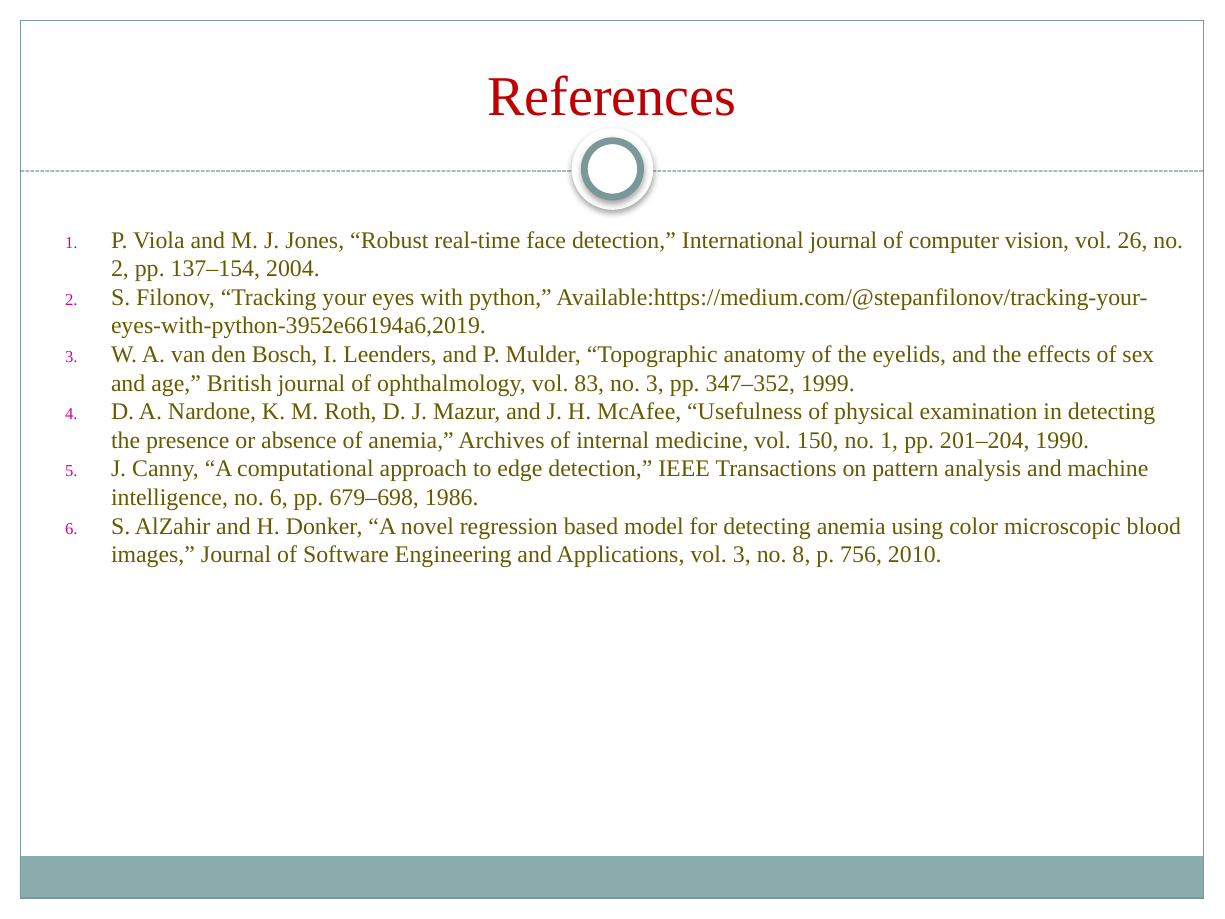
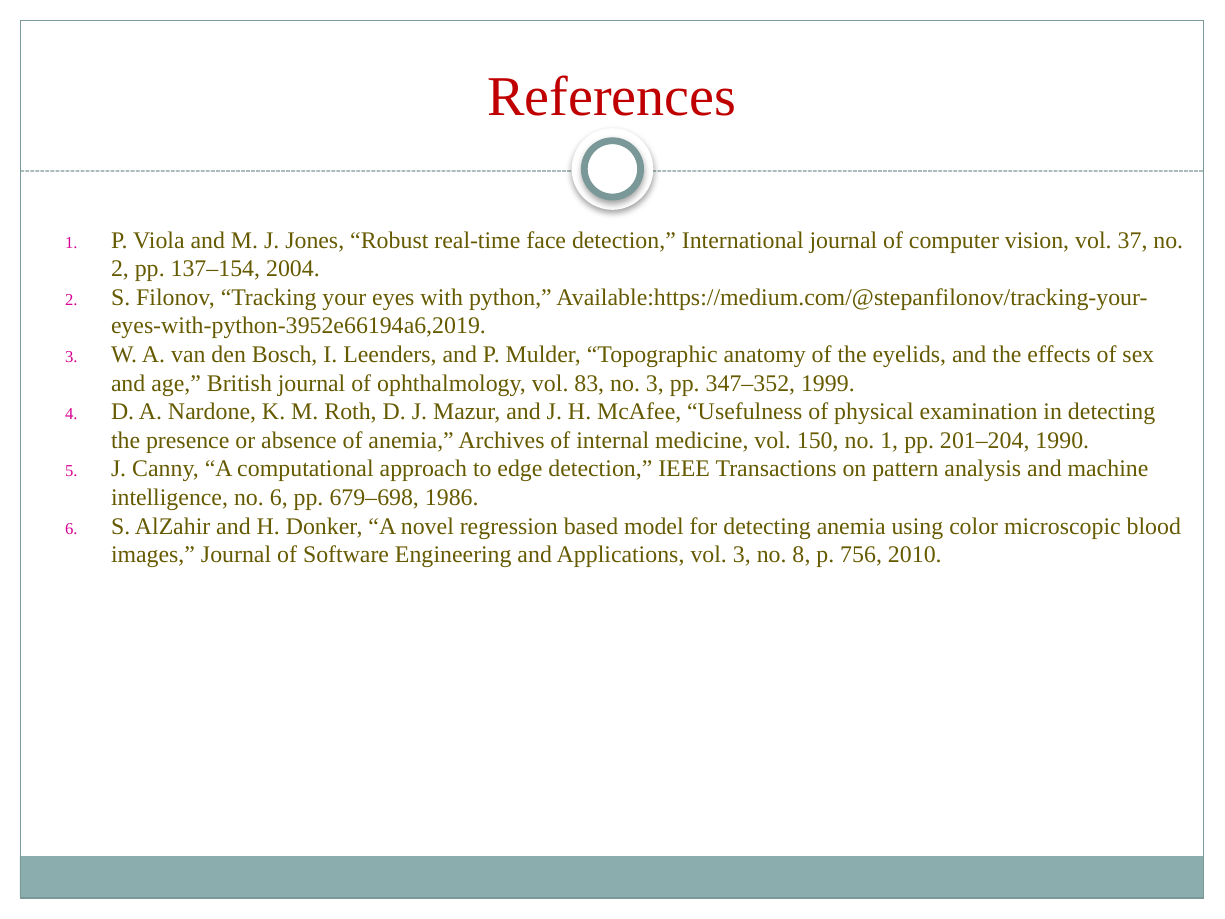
26: 26 -> 37 (1133, 240)
